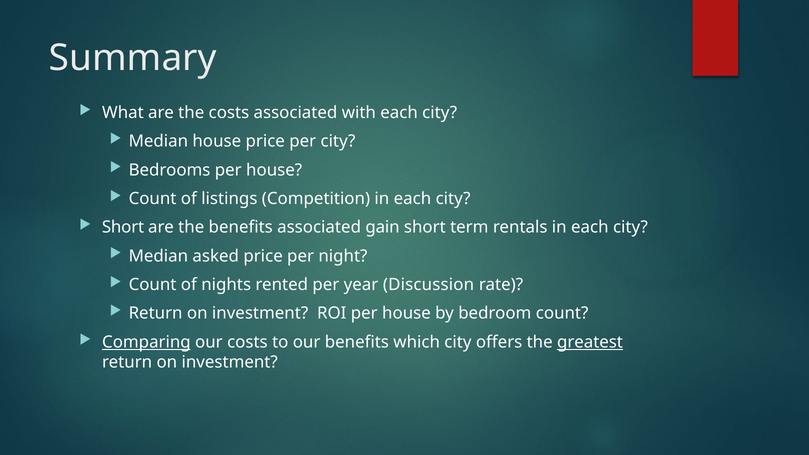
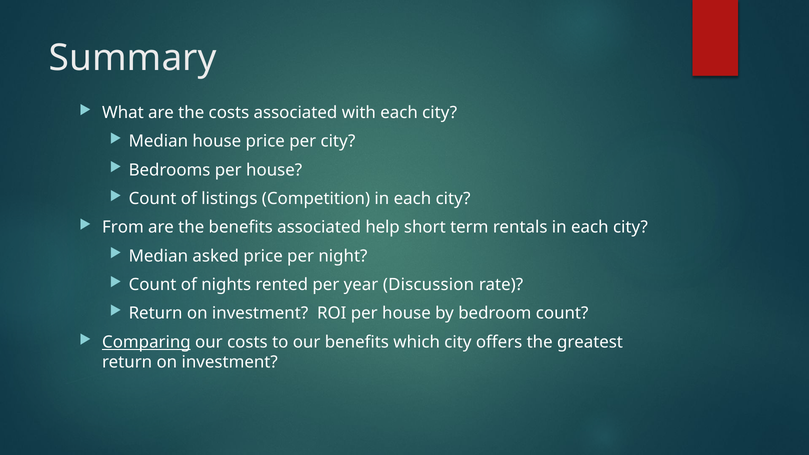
Short: Short -> From (123, 227)
gain: gain -> help (383, 227)
greatest underline: present -> none (590, 342)
